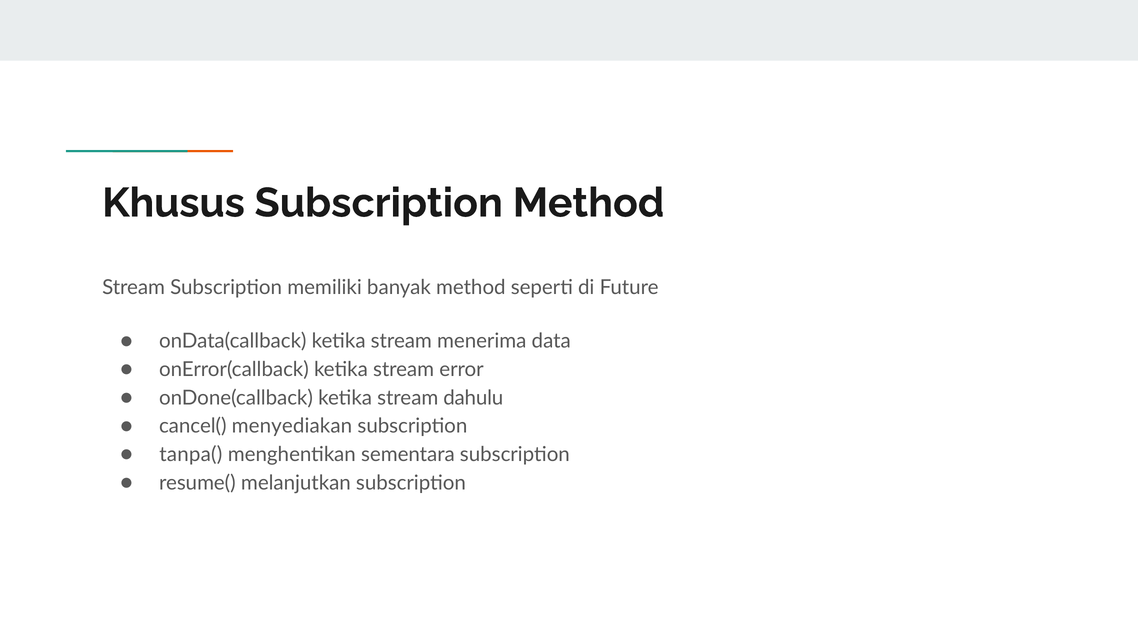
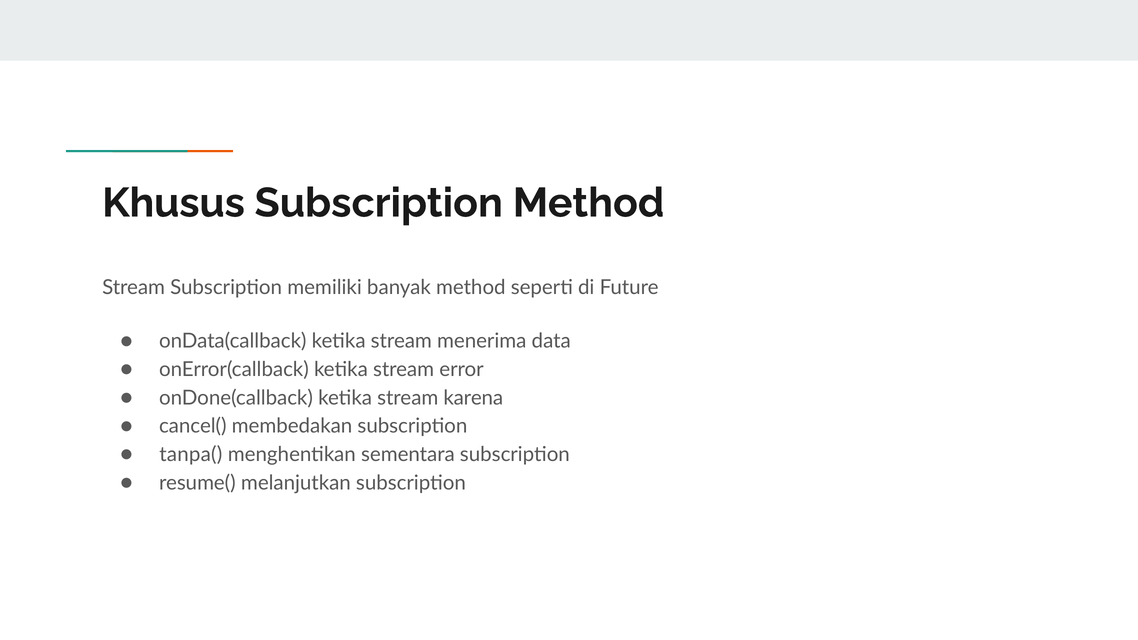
dahulu: dahulu -> karena (473, 398)
menyediakan: menyediakan -> membedakan (292, 426)
